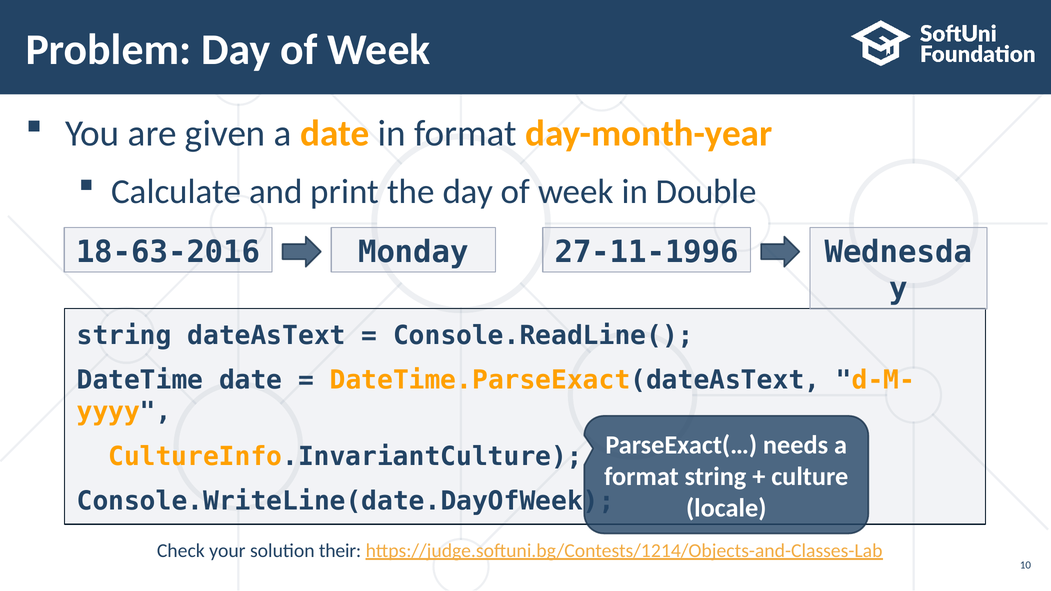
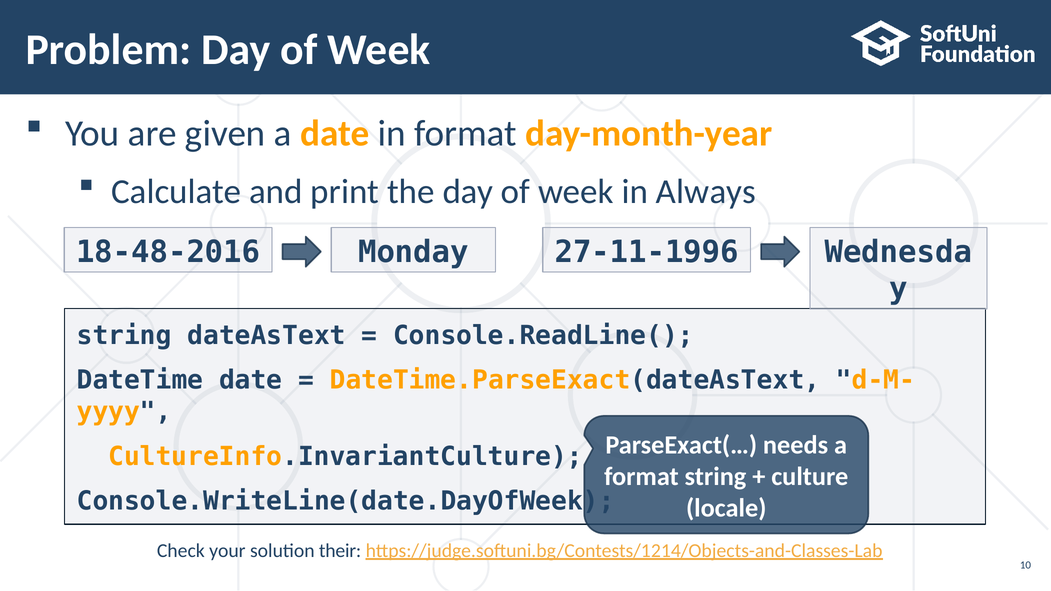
Double: Double -> Always (706, 192)
18-63-2016: 18-63-2016 -> 18-48-2016 (168, 252)
